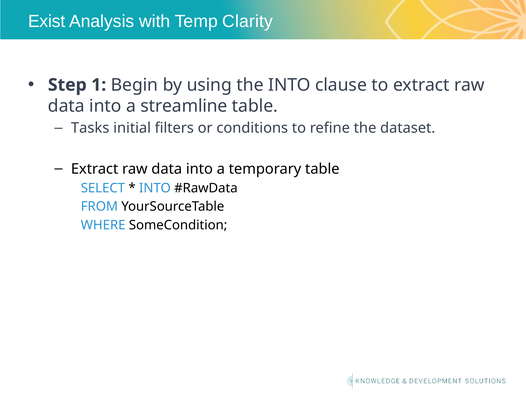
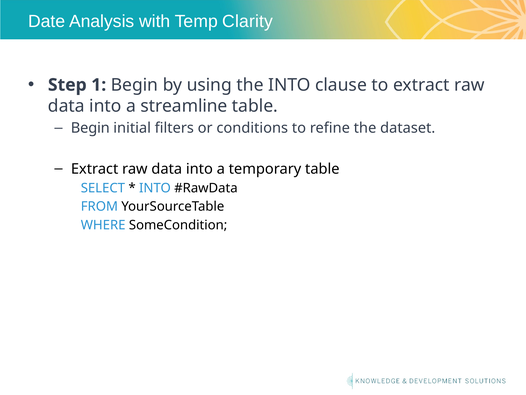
Exist: Exist -> Date (47, 21)
Tasks: Tasks -> Begin (90, 128)
